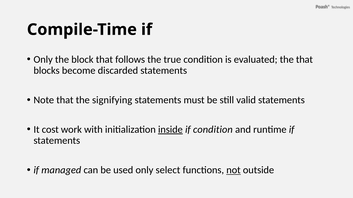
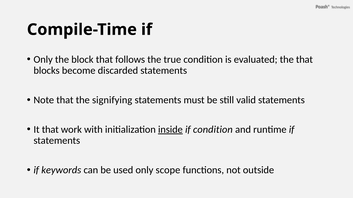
It cost: cost -> that (50, 130)
managed: managed -> keywords (61, 171)
select: select -> scope (168, 171)
not underline: present -> none (233, 171)
